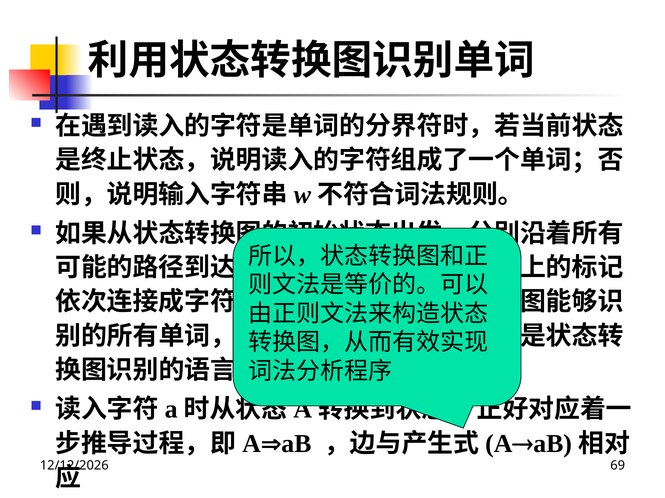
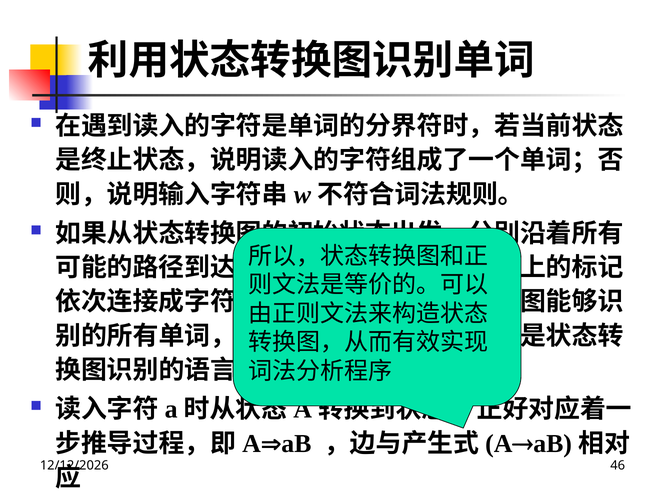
69: 69 -> 46 (618, 466)
